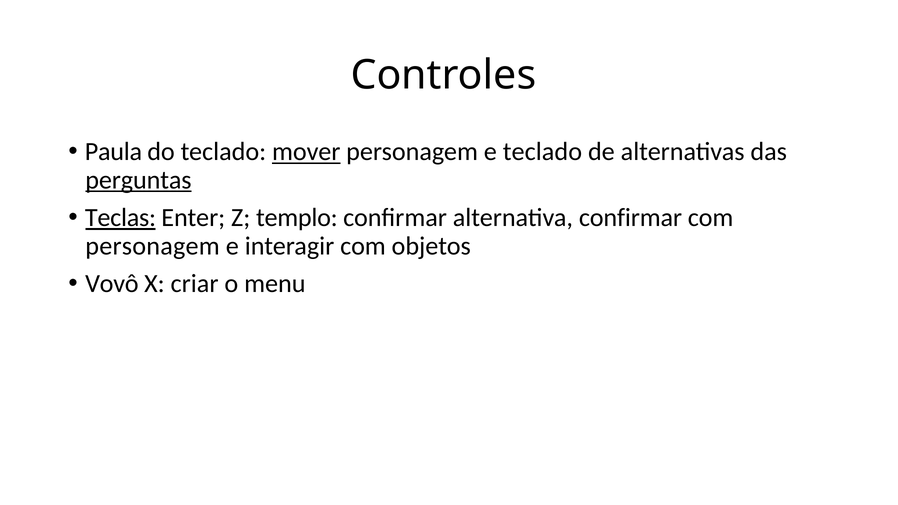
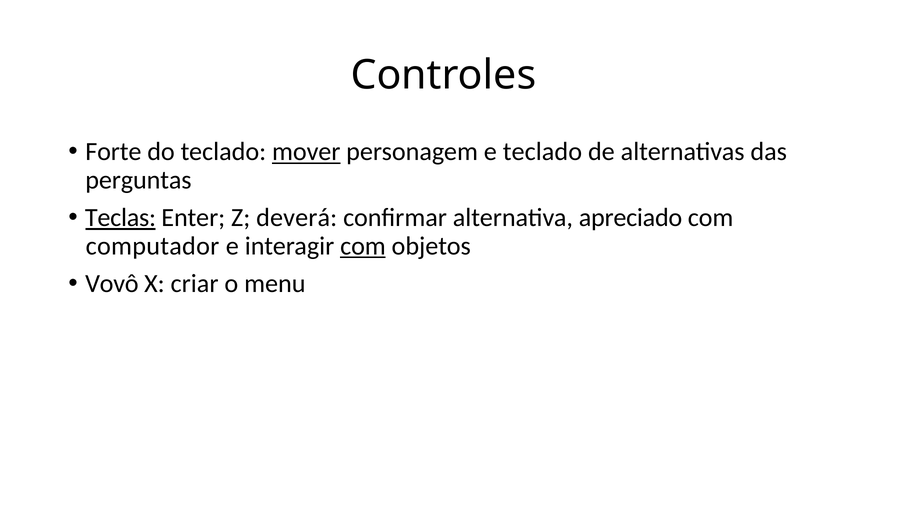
Paula: Paula -> Forte (113, 152)
perguntas underline: present -> none (138, 180)
templo: templo -> deverá (297, 218)
alternativa confirmar: confirmar -> apreciado (631, 218)
personagem: personagem -> computador (153, 246)
com underline: none -> present (363, 246)
